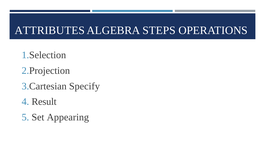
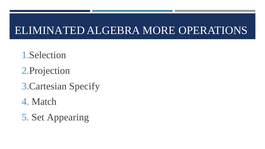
ATTRIBUTES: ATTRIBUTES -> ELIMINATED (50, 30)
STEPS: STEPS -> MORE (159, 30)
Result: Result -> Match (44, 102)
